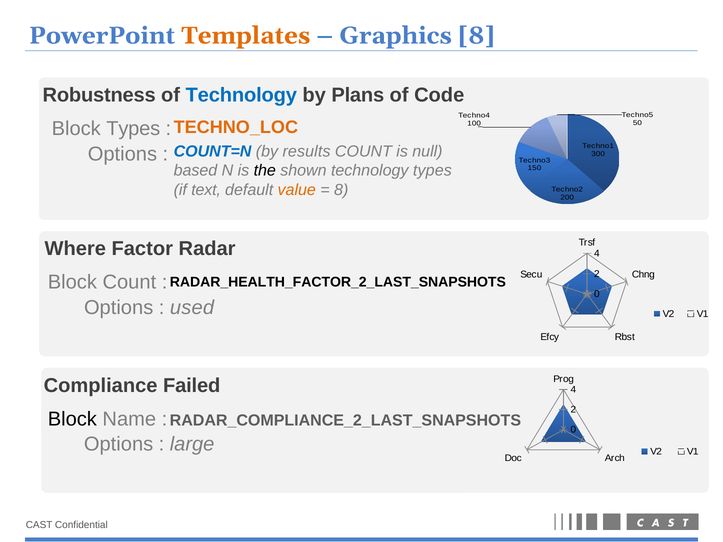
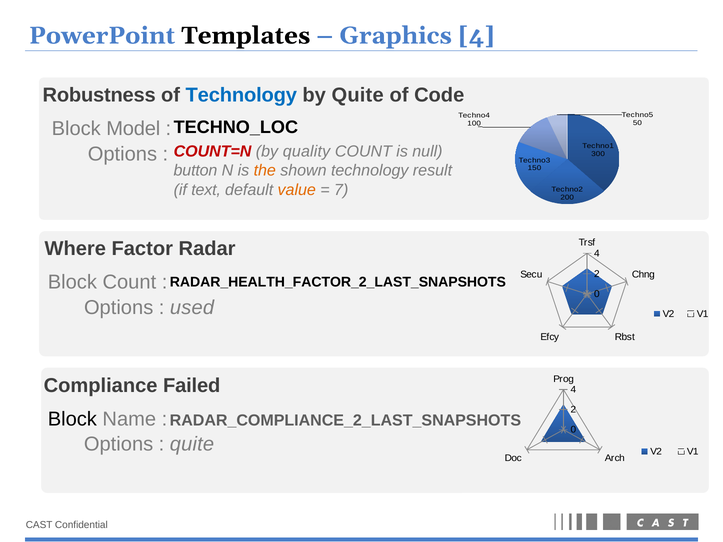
Templates colour: orange -> black (246, 36)
Graphics 8: 8 -> 4 (476, 36)
by Plans: Plans -> Quite (358, 95)
TECHNO_LOC colour: orange -> black (236, 127)
Block Types: Types -> Model (133, 129)
COUNT=N colour: blue -> red (213, 151)
results: results -> quality (307, 151)
based: based -> button (195, 171)
the colour: black -> orange (265, 171)
technology types: types -> result (432, 171)
8: 8 -> 7 (341, 190)
large: large -> quite (192, 444)
